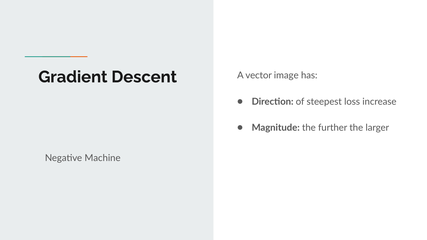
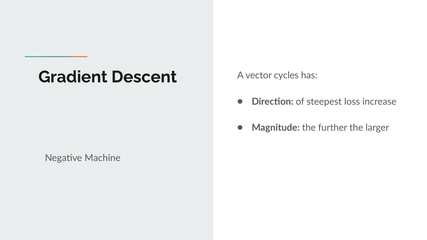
image: image -> cycles (286, 75)
